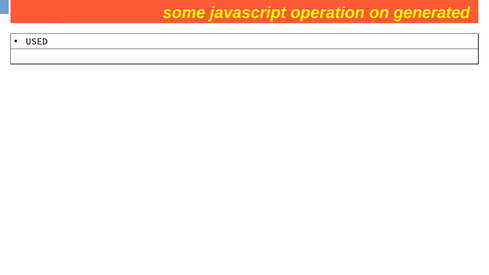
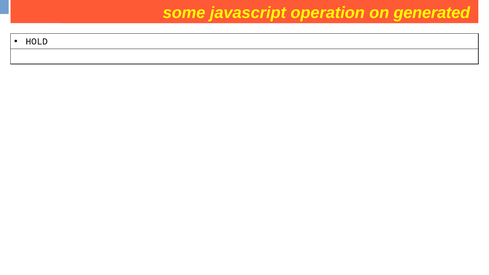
USED: USED -> HOLD (37, 41)
